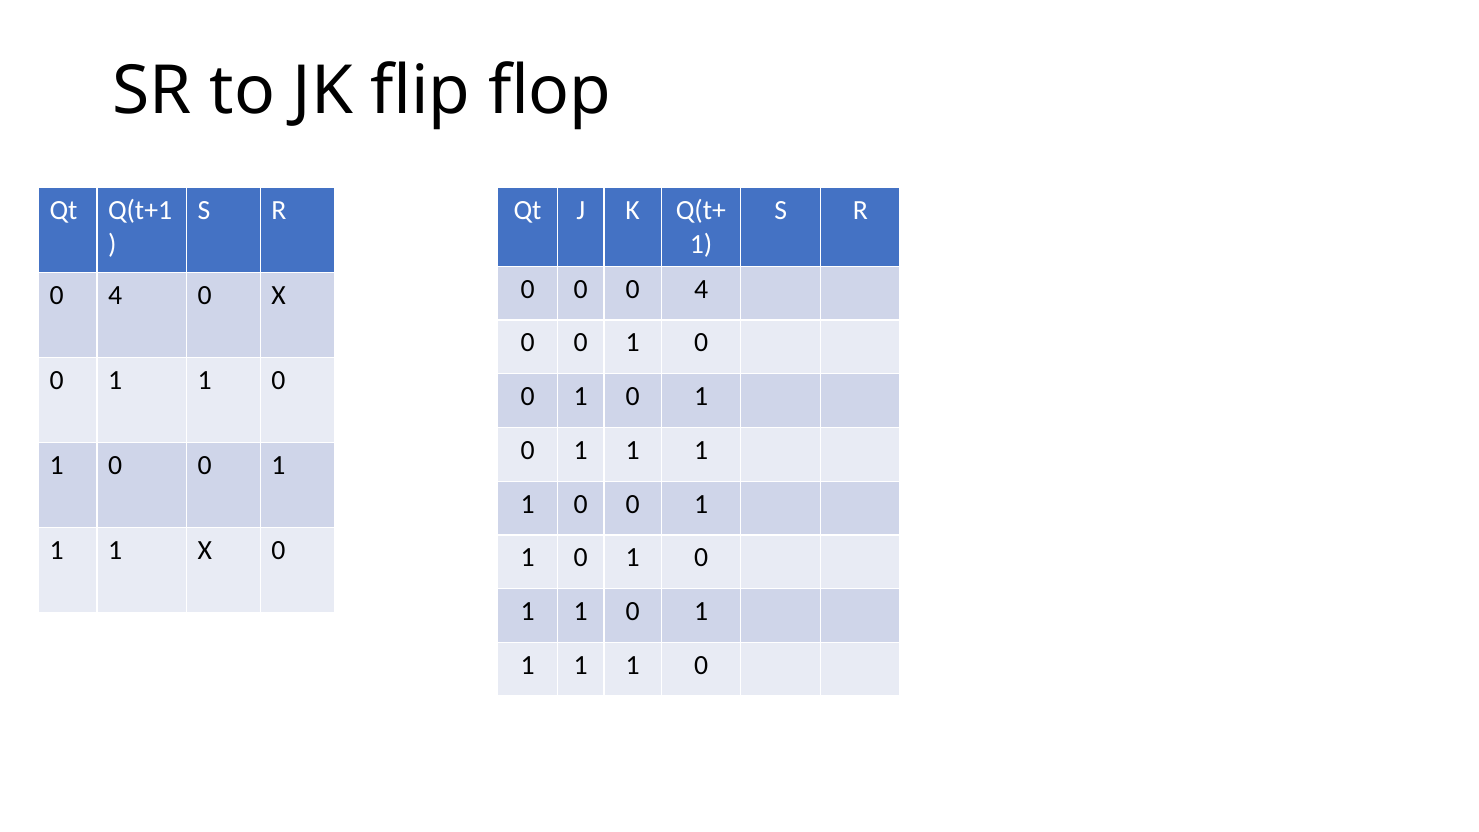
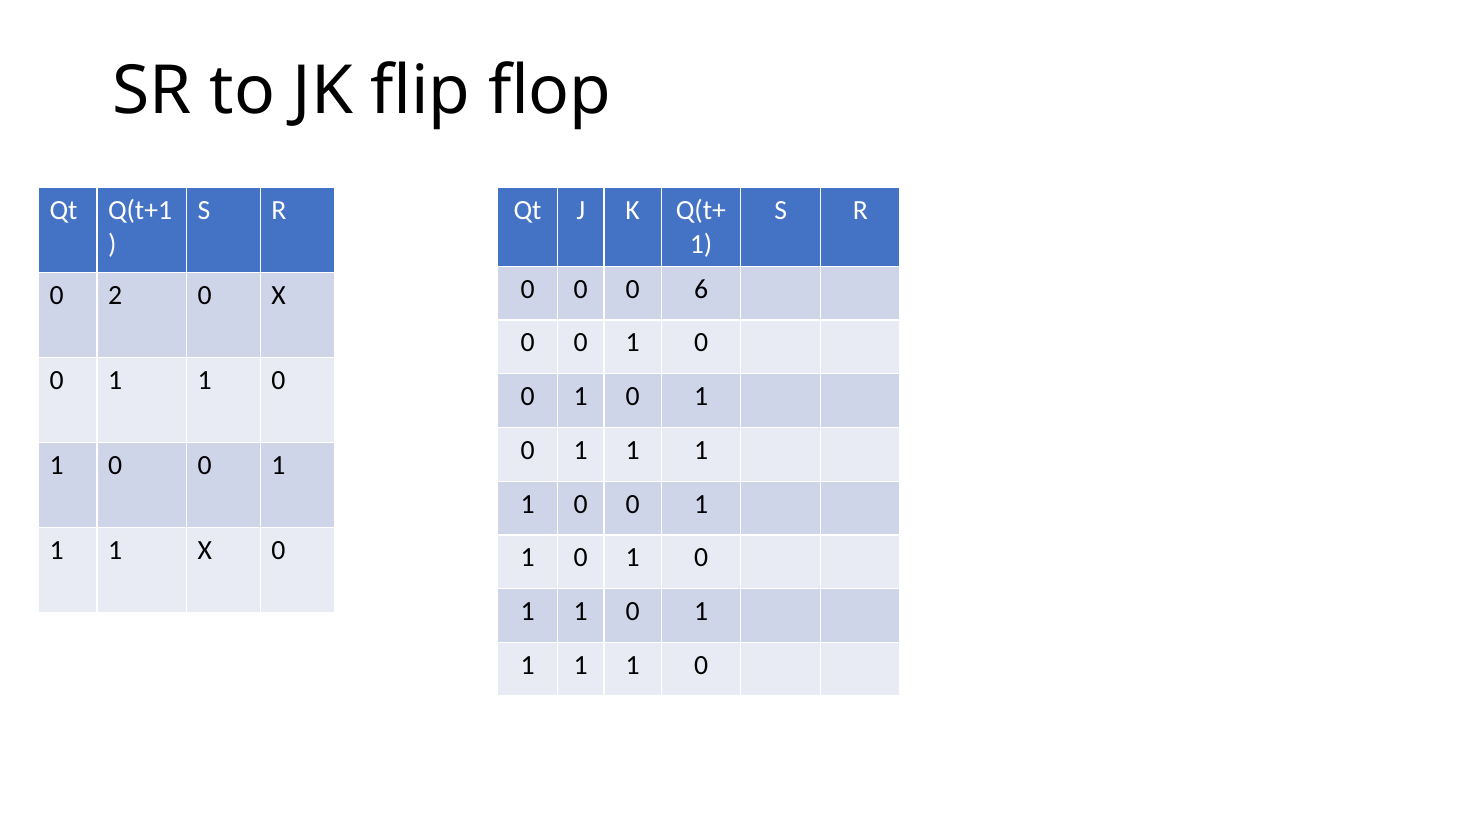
0 0 4: 4 -> 6 (701, 289)
4: 4 -> 2 (115, 295)
